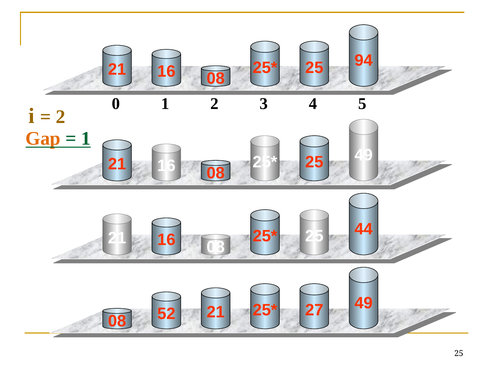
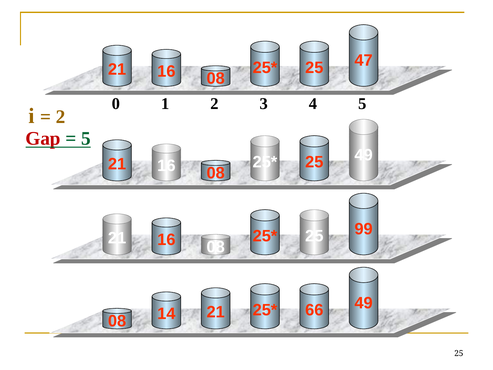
94: 94 -> 47 (364, 60)
Gap colour: orange -> red (43, 139)
1: 1 -> 5 (86, 139)
44: 44 -> 99 (364, 229)
52: 52 -> 14 (166, 314)
27: 27 -> 66 (314, 310)
